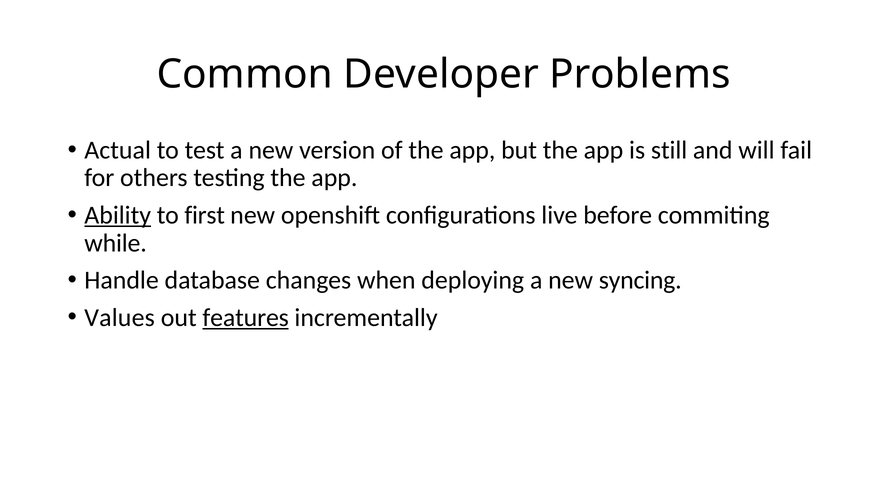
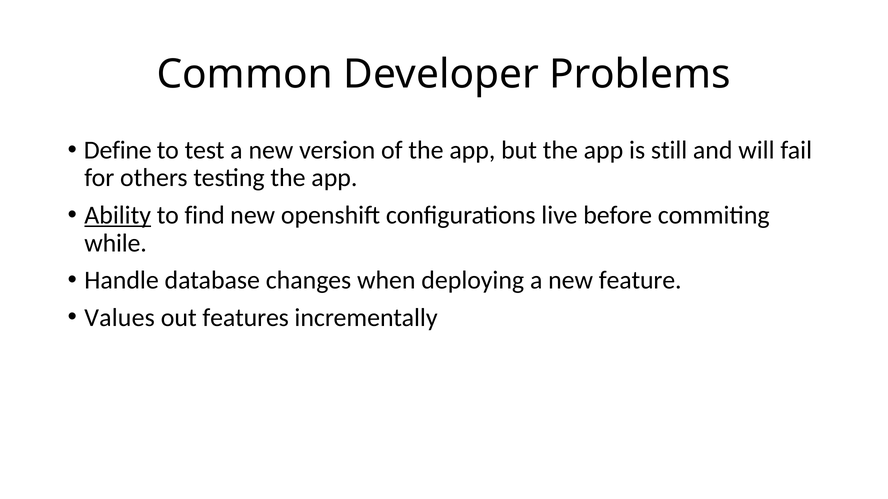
Actual: Actual -> Define (118, 150)
first: first -> find (205, 215)
syncing: syncing -> feature (640, 281)
features underline: present -> none (246, 318)
